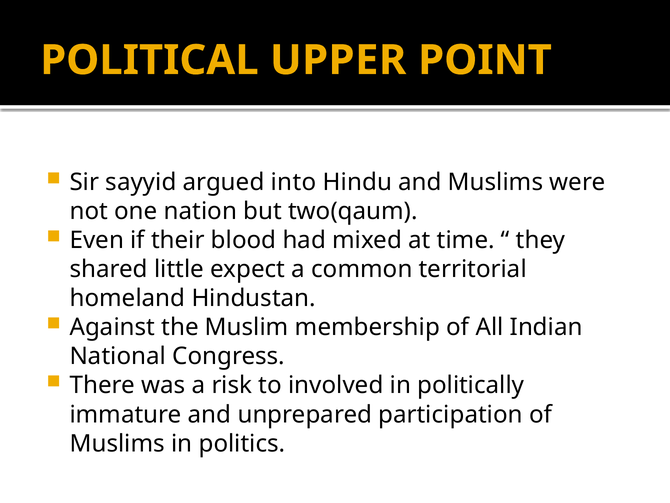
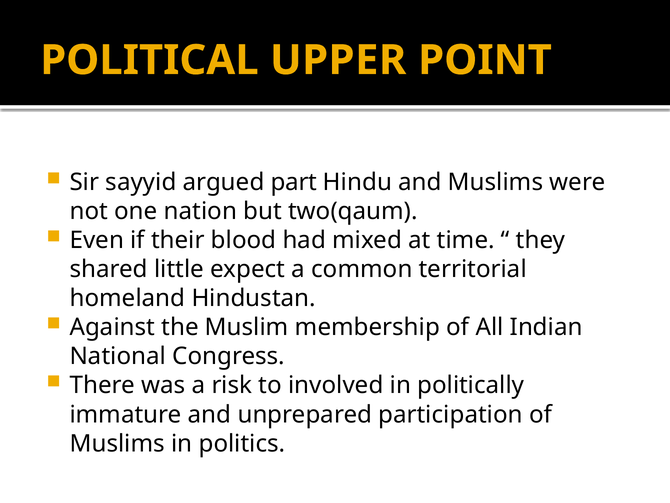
into: into -> part (294, 182)
